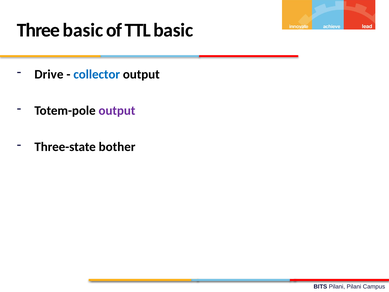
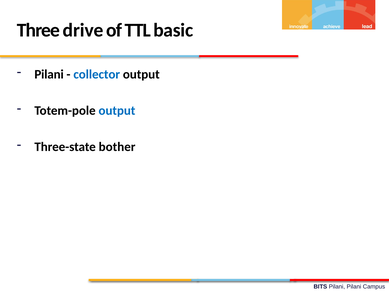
Three basic: basic -> drive (83, 30)
Drive: Drive -> Pilani (49, 74)
output colour: purple -> blue (117, 110)
